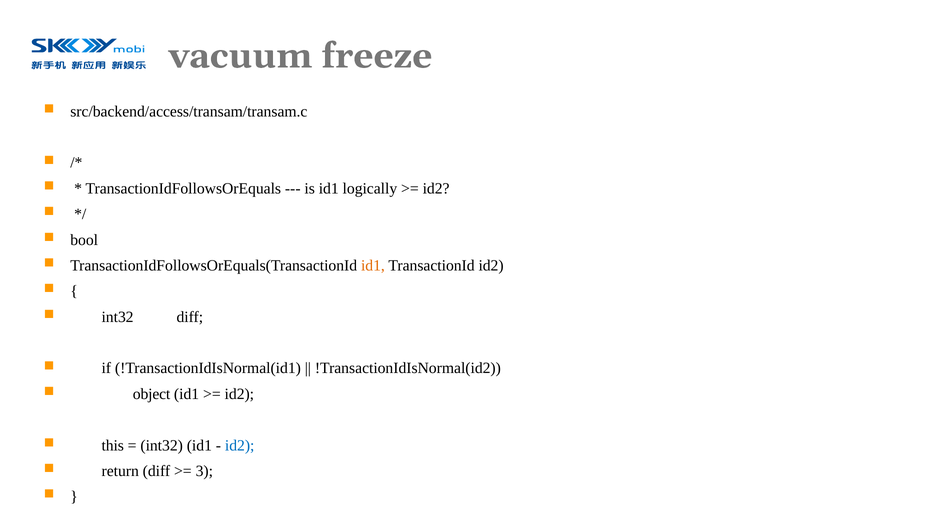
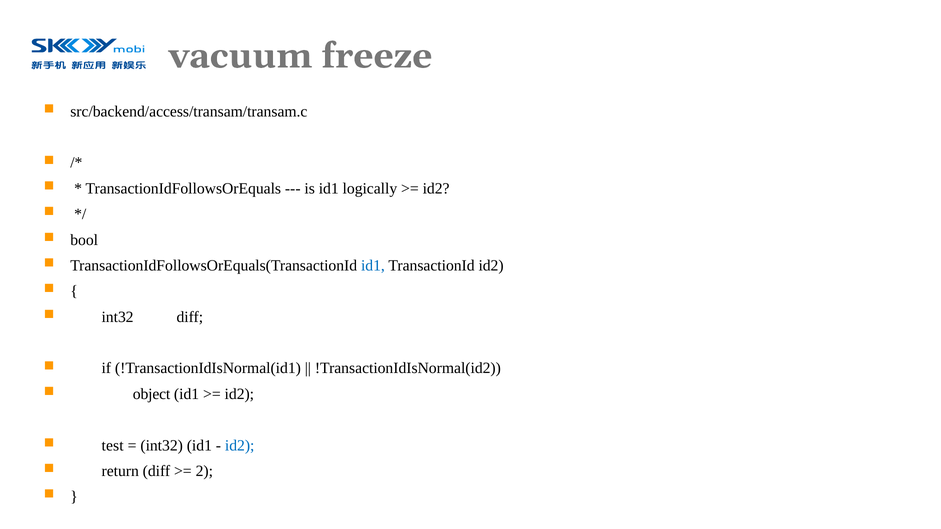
id1 colour: orange -> blue (373, 266)
this: this -> test (113, 446)
3: 3 -> 2 (204, 471)
